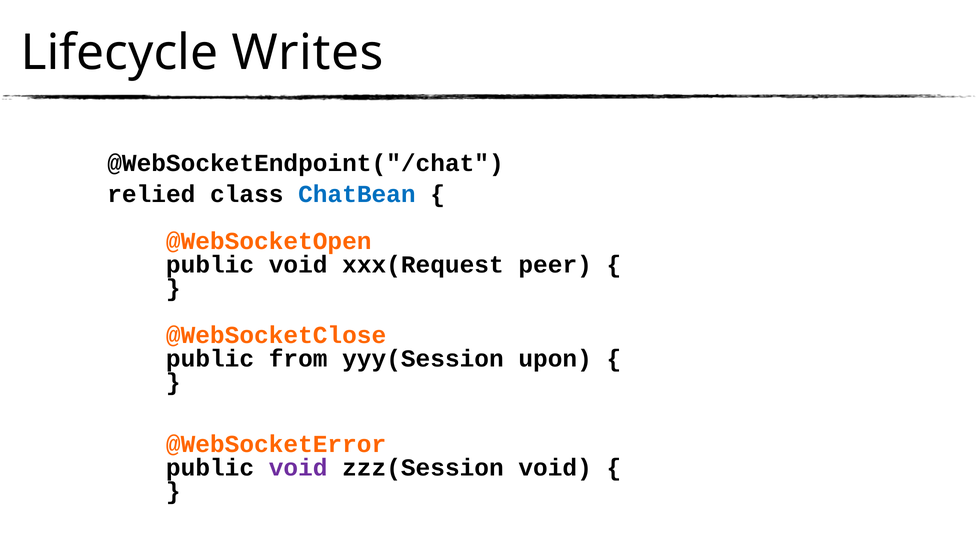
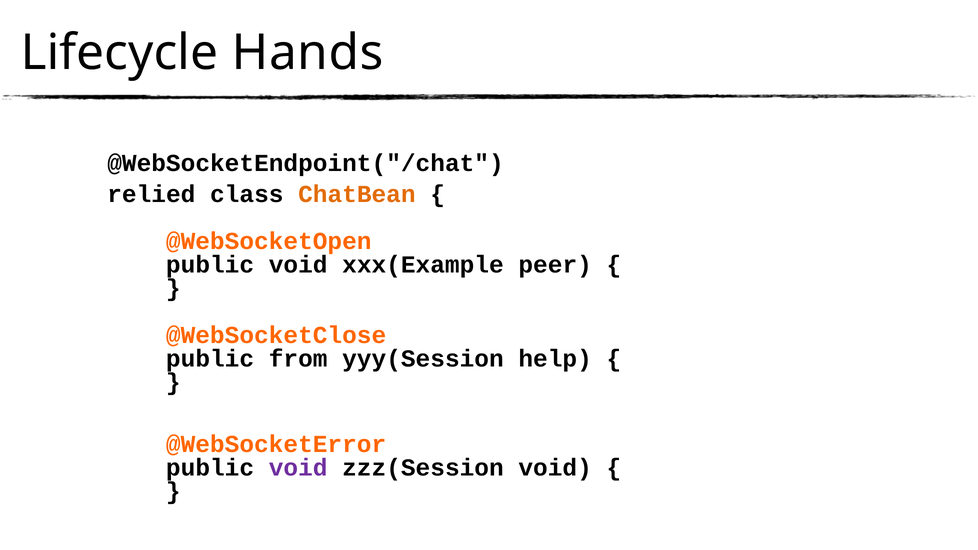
Writes: Writes -> Hands (308, 53)
ChatBean colour: blue -> orange (357, 194)
xxx(Request: xxx(Request -> xxx(Example (423, 265)
upon: upon -> help (555, 359)
